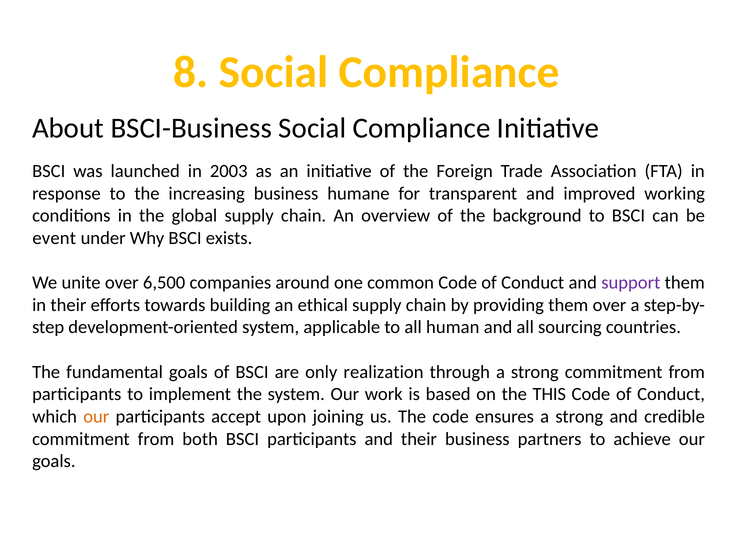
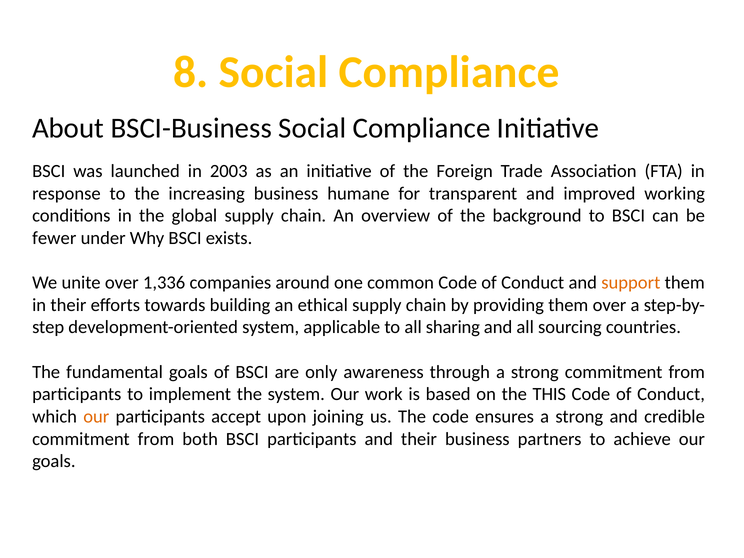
event: event -> fewer (54, 238)
6,500: 6,500 -> 1,336 (164, 283)
support colour: purple -> orange (631, 283)
human: human -> sharing (453, 327)
realization: realization -> awareness (384, 372)
